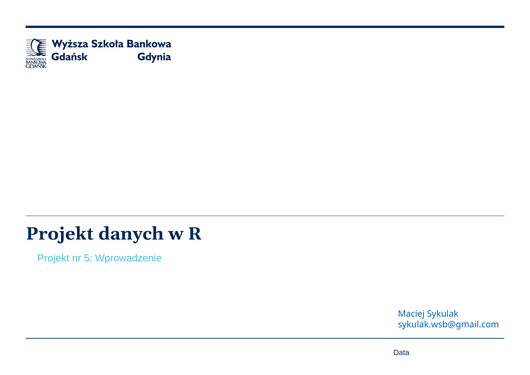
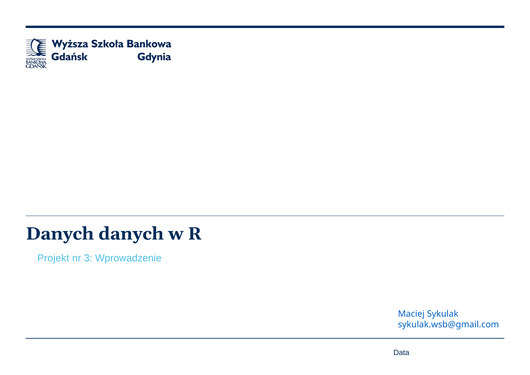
Projekt: Projekt -> Danych (60, 234)
5: 5 -> 3 (88, 258)
